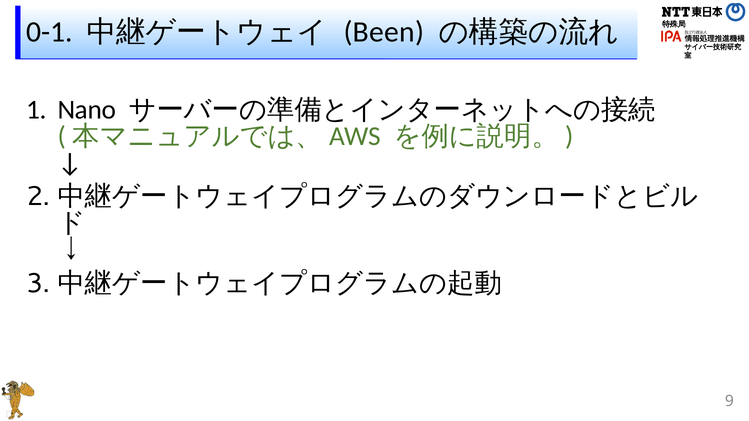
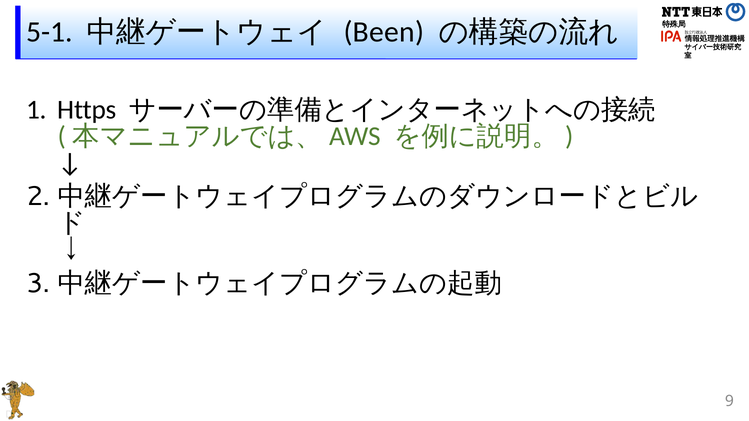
0-1: 0-1 -> 5-1 (49, 32)
Nano: Nano -> Https (87, 110)
